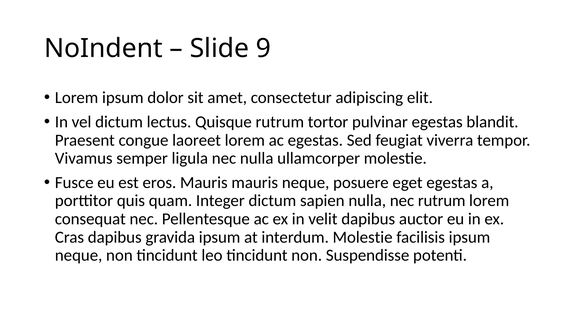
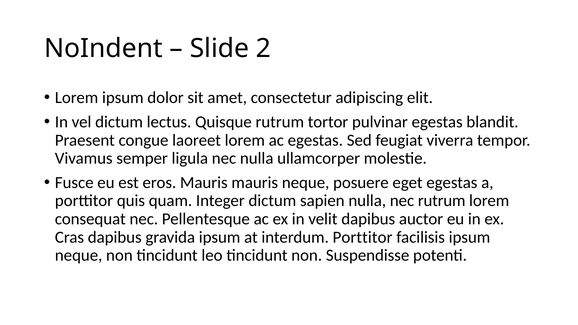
9: 9 -> 2 (264, 49)
interdum Molestie: Molestie -> Porttitor (363, 237)
